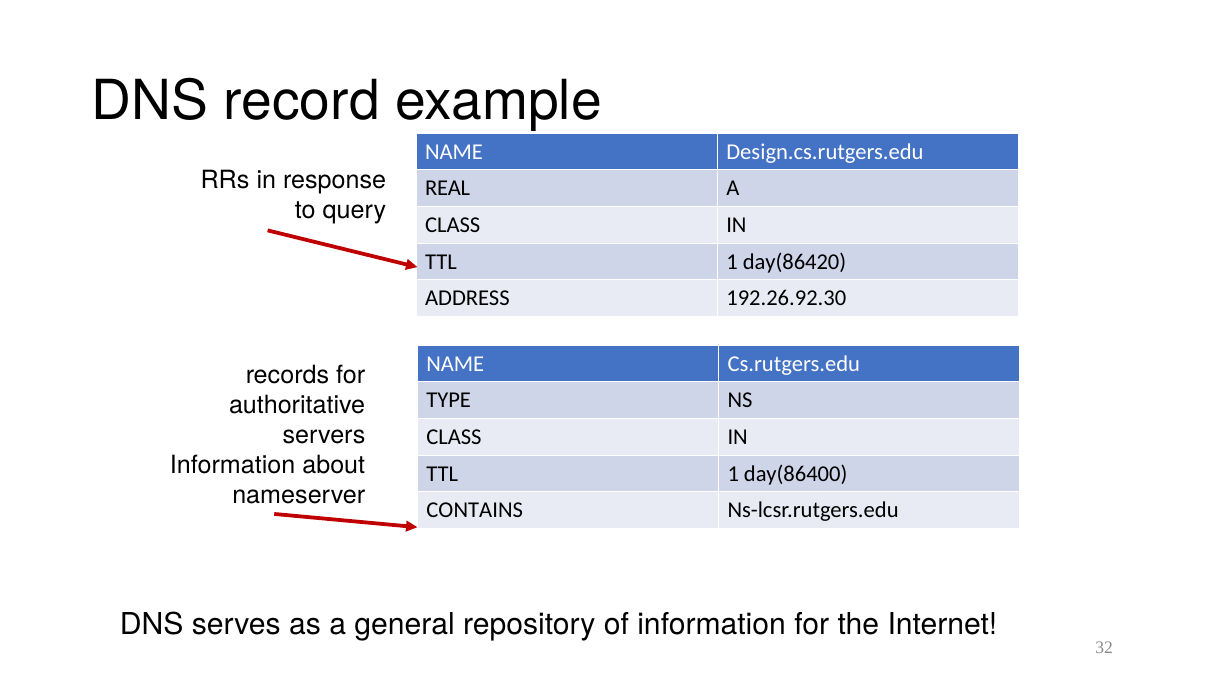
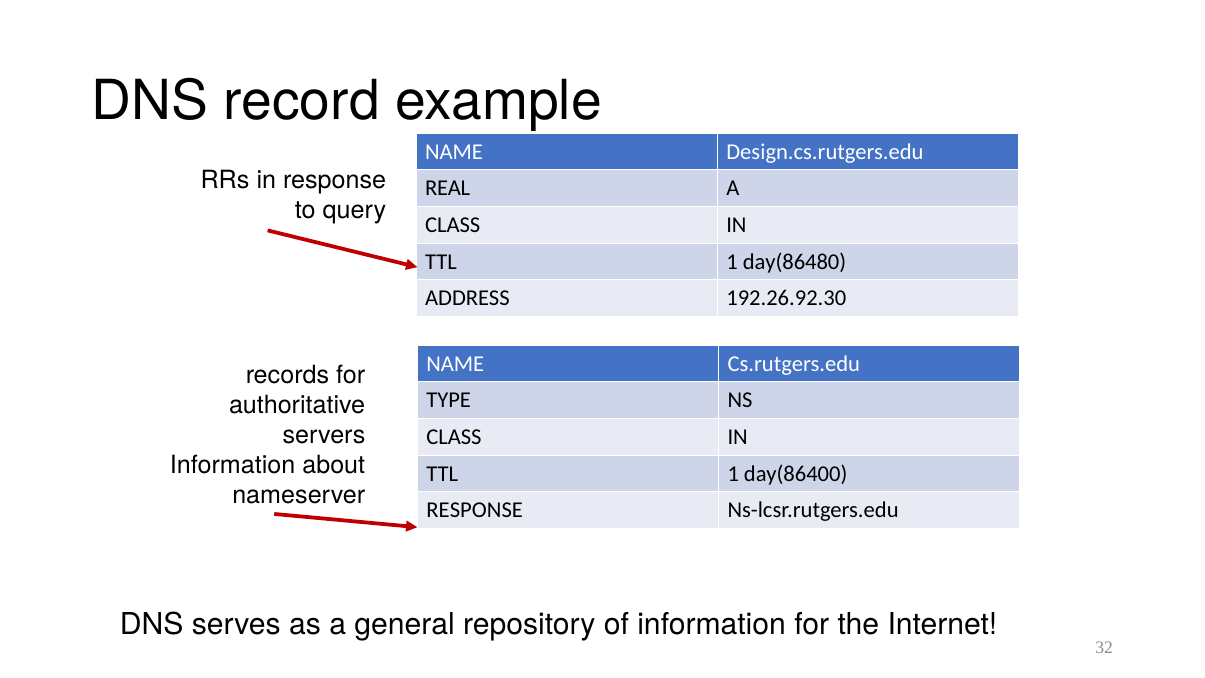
day(86420: day(86420 -> day(86480 (794, 262)
CONTAINS: CONTAINS -> RESPONSE (475, 510)
